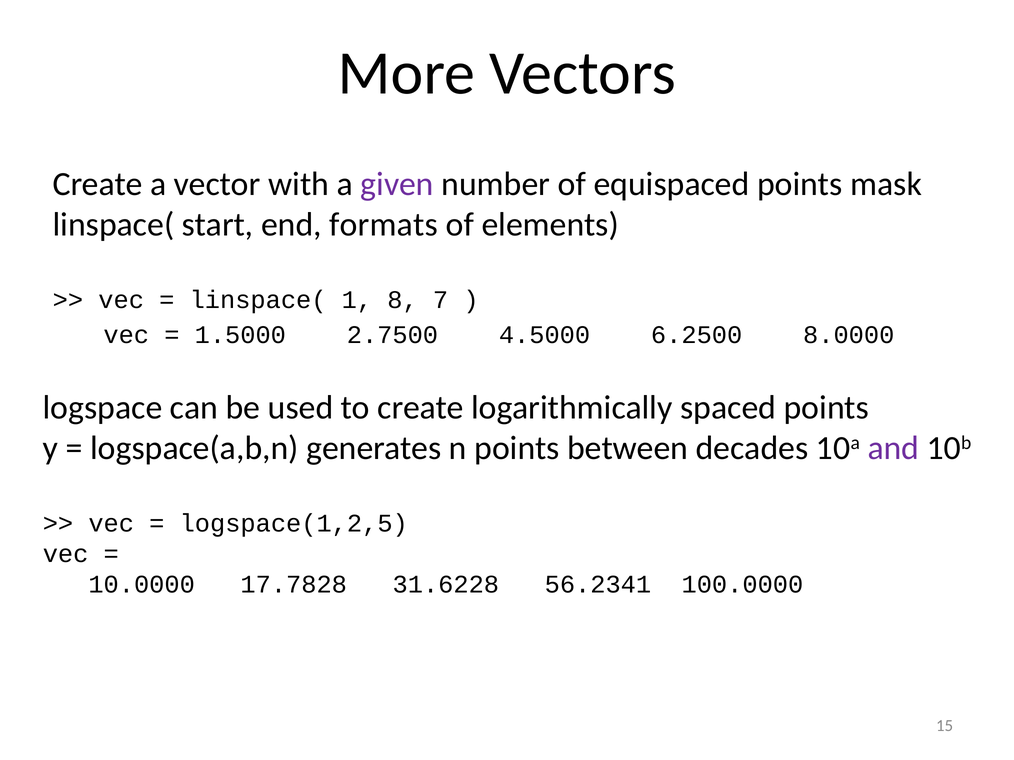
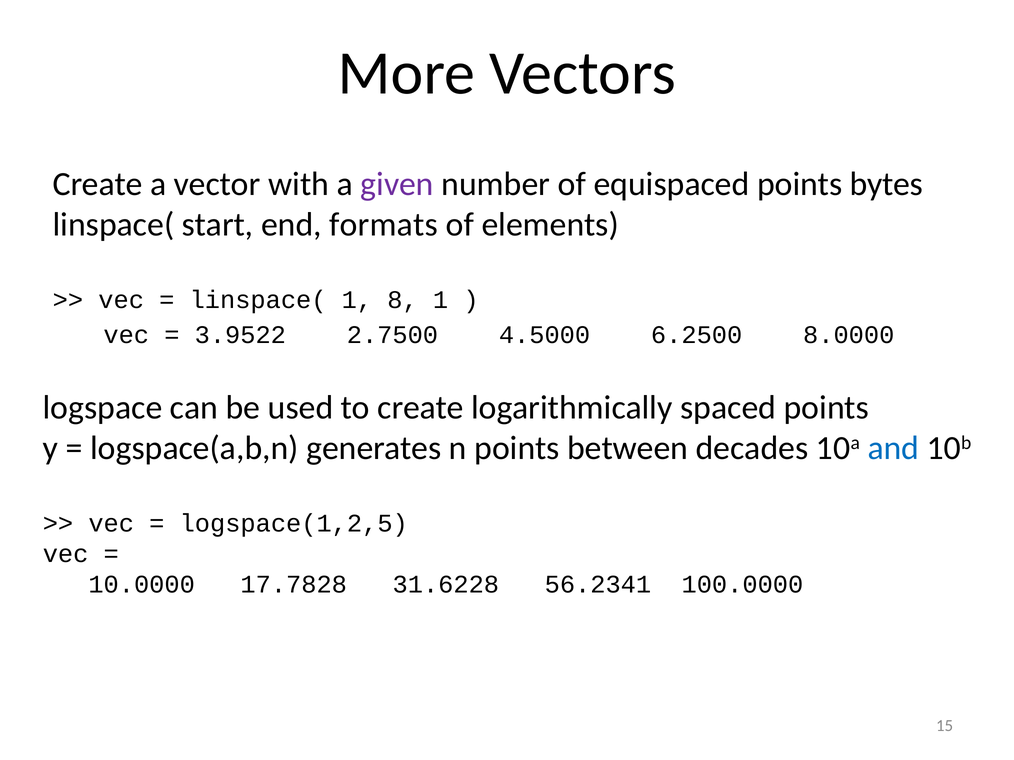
mask: mask -> bytes (886, 184)
8 7: 7 -> 1 (441, 300)
1.5000: 1.5000 -> 3.9522 (240, 335)
and colour: purple -> blue (893, 448)
